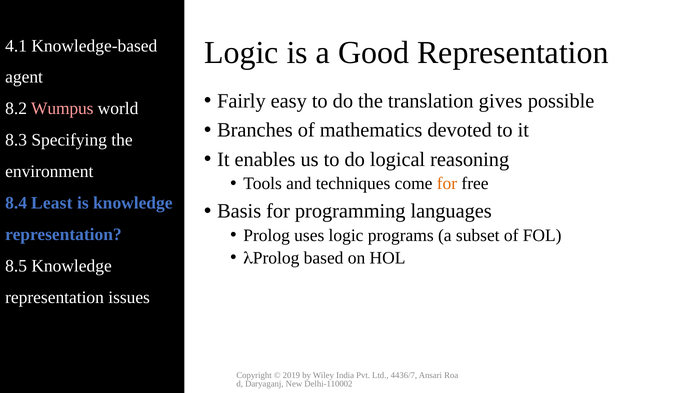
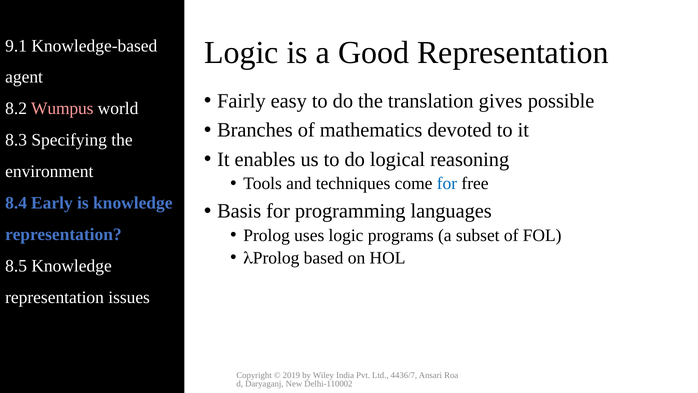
4.1: 4.1 -> 9.1 (16, 46)
for colour: orange -> blue (447, 183)
Least: Least -> Early (52, 203)
